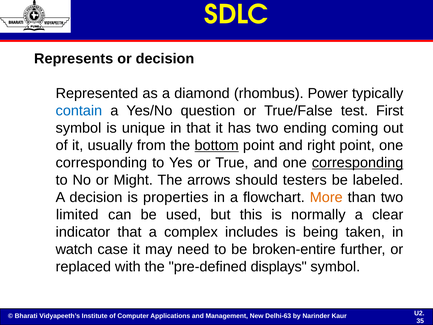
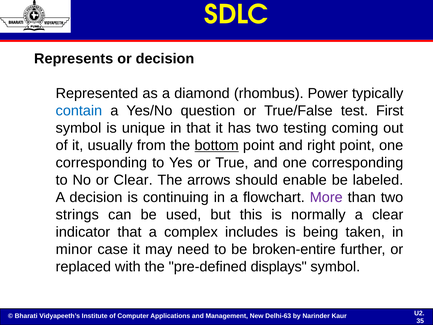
ending: ending -> testing (305, 128)
corresponding underline: present -> none (358, 163)
or Might: Might -> Clear (133, 180)
testers: testers -> enable (305, 180)
properties: properties -> continuing (176, 197)
More colour: orange -> purple (326, 197)
limited: limited -> strings (77, 215)
watch: watch -> minor (74, 249)
